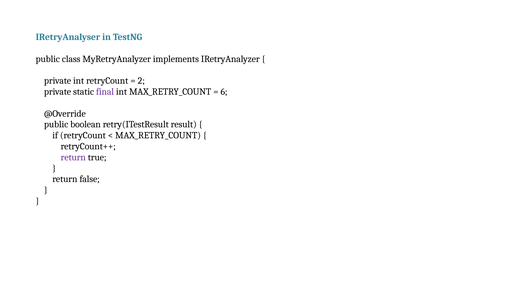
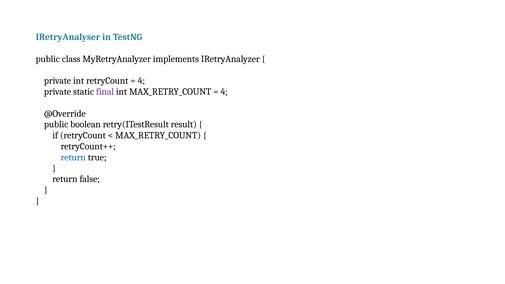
2: 2 -> 4 (141, 81)
6: 6 -> 4 (224, 92)
return colour: purple -> blue (73, 157)
